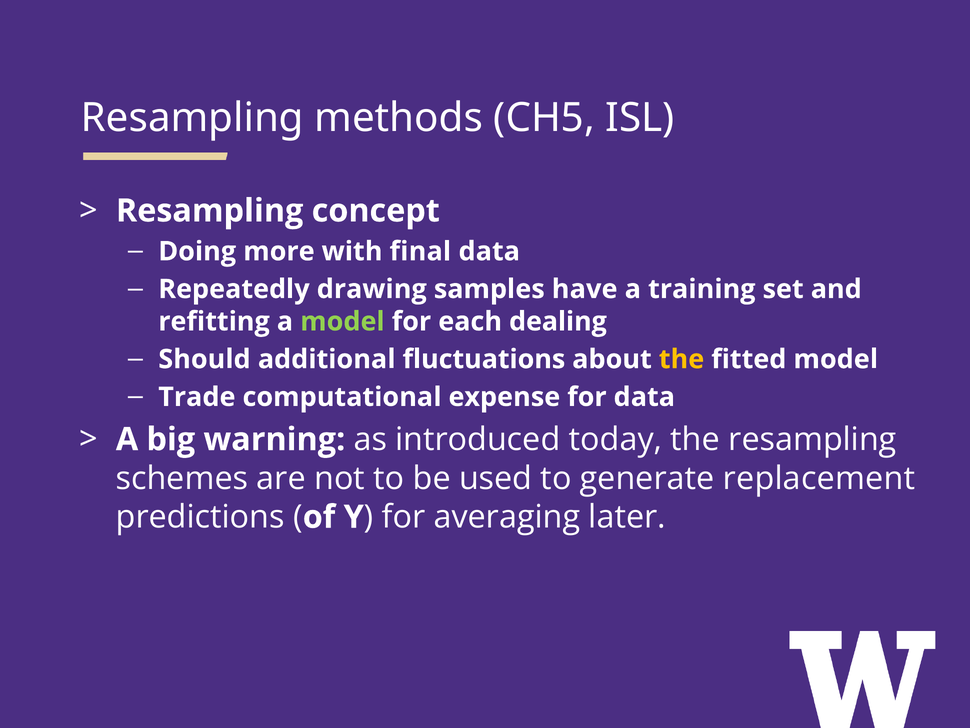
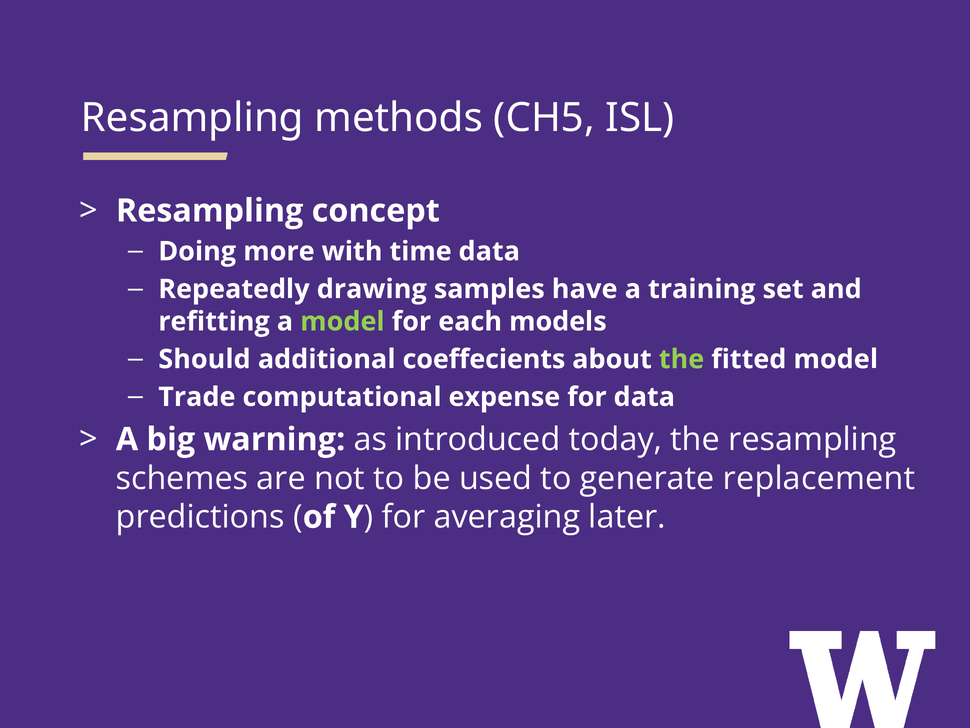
final: final -> time (421, 251)
dealing: dealing -> models (558, 321)
fluctuations: fluctuations -> coeffecients (484, 359)
the colour: yellow -> light green (682, 359)
